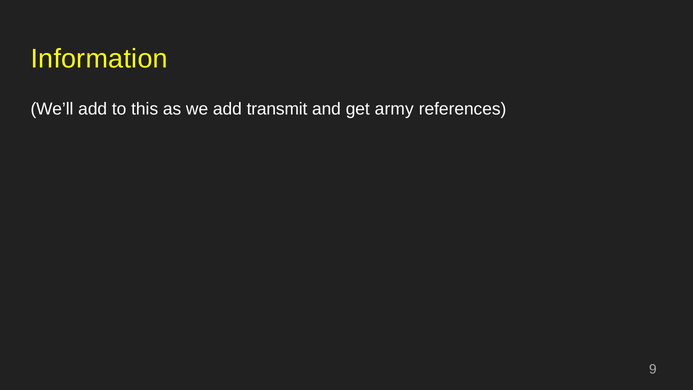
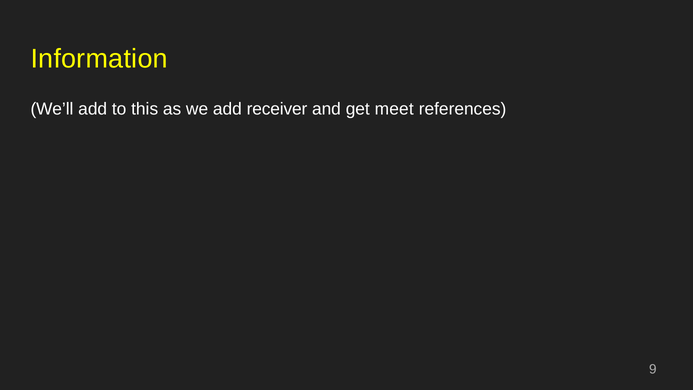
transmit: transmit -> receiver (277, 109)
army: army -> meet (394, 109)
